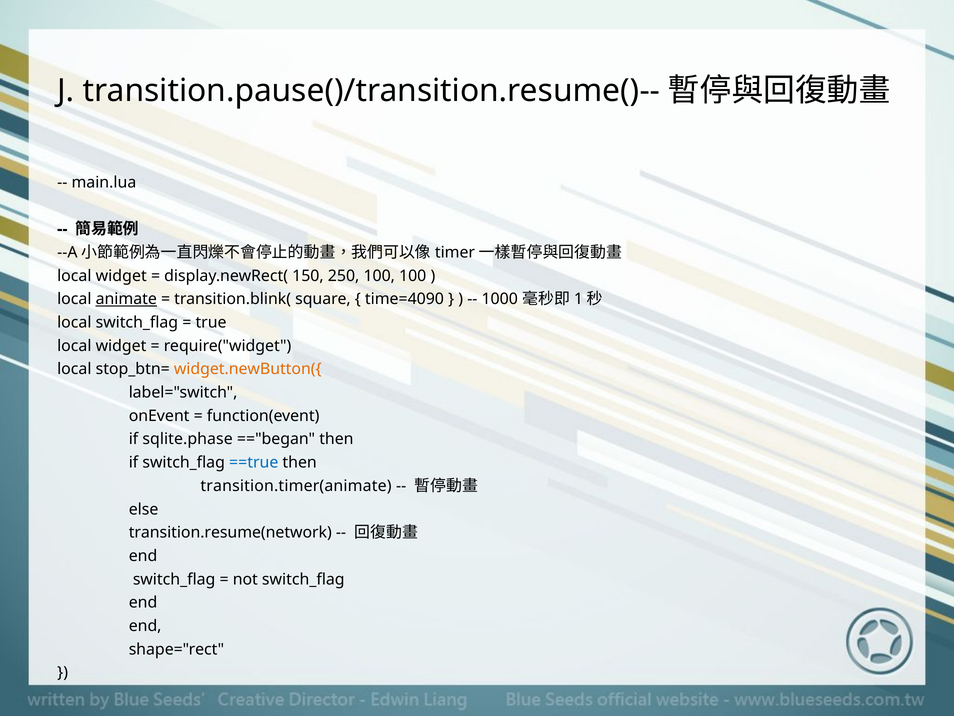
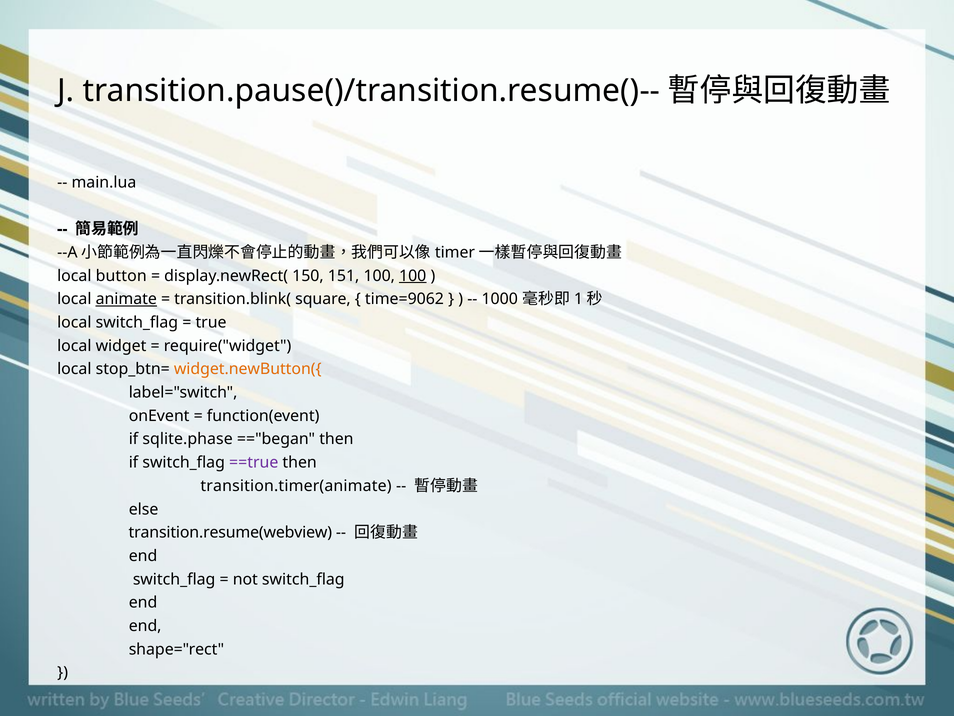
widget: widget -> button (121, 276)
250: 250 -> 151 (344, 276)
100 underline: none -> present (413, 276)
time=4090: time=4090 -> time=9062 (404, 299)
==true colour: blue -> purple (254, 462)
transition.resume(network: transition.resume(network -> transition.resume(webview (230, 532)
